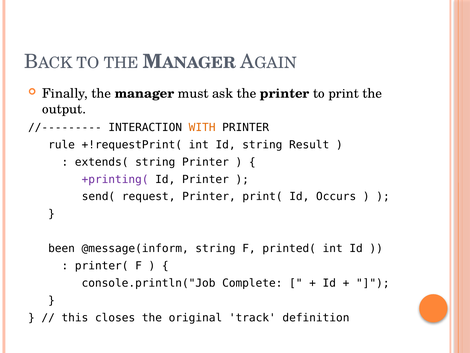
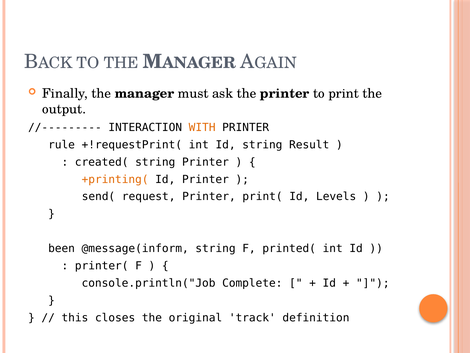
extends(: extends( -> created( (102, 162)
+printing( colour: purple -> orange (115, 179)
Occurs: Occurs -> Levels (336, 196)
